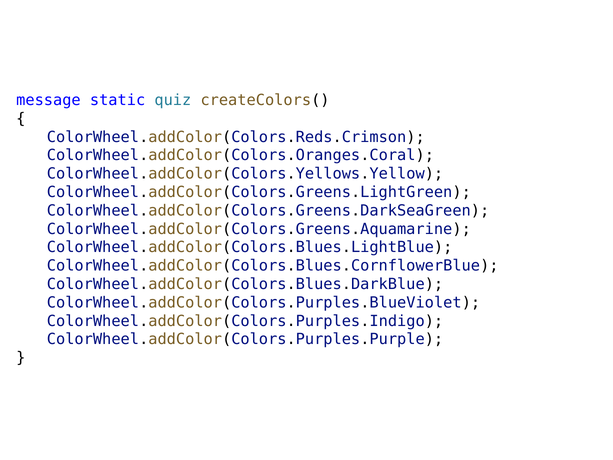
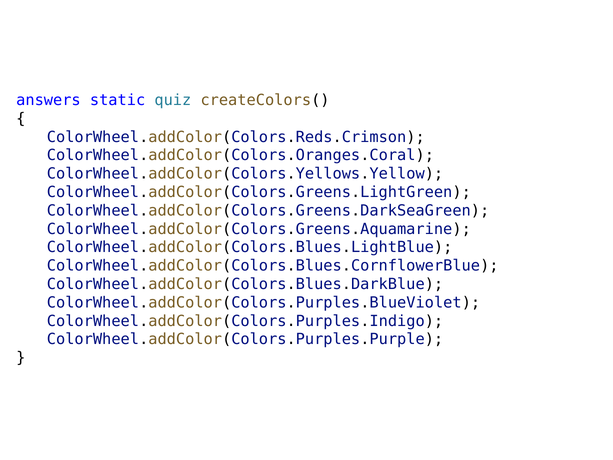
message: message -> answers (48, 100)
